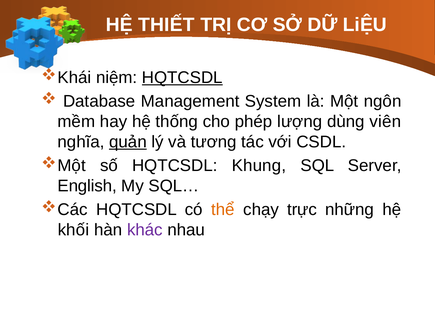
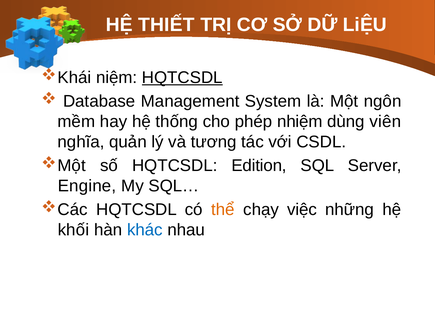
lượng: lượng -> nhiệm (300, 122)
quản underline: present -> none (128, 142)
Khung: Khung -> Edition (259, 166)
English: English -> Engine (87, 186)
trực: trực -> việc (302, 210)
khác colour: purple -> blue (145, 230)
